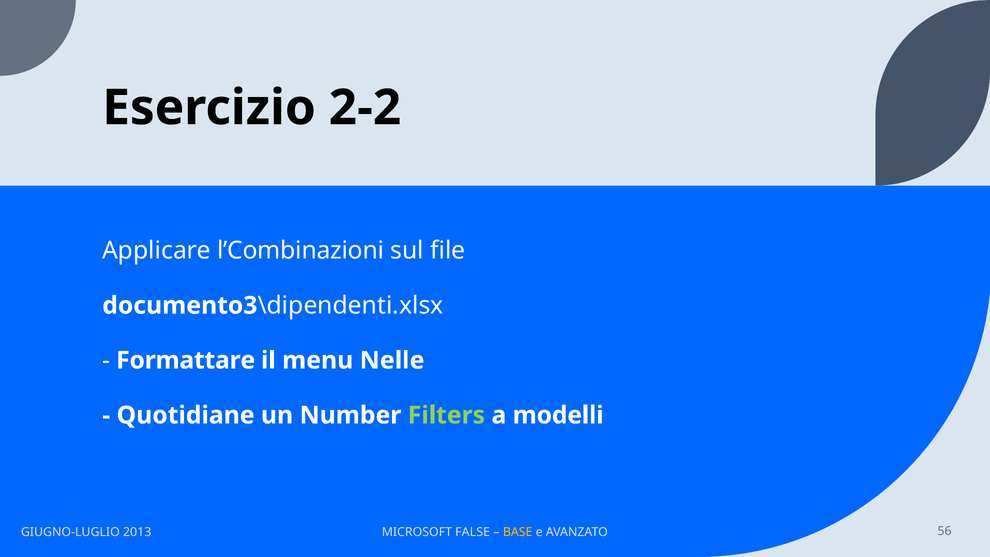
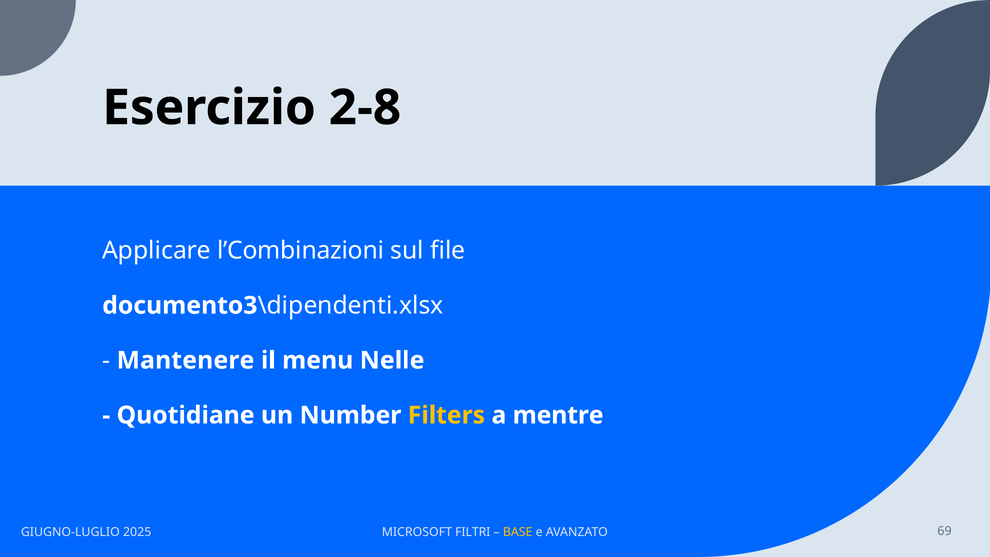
2-2: 2-2 -> 2-8 (365, 108)
Formattare: Formattare -> Mantenere (185, 360)
Filters colour: light green -> yellow (446, 415)
modelli: modelli -> mentre (558, 415)
2013: 2013 -> 2025 (137, 532)
FALSE: FALSE -> FILTRI (473, 532)
56: 56 -> 69 (945, 531)
